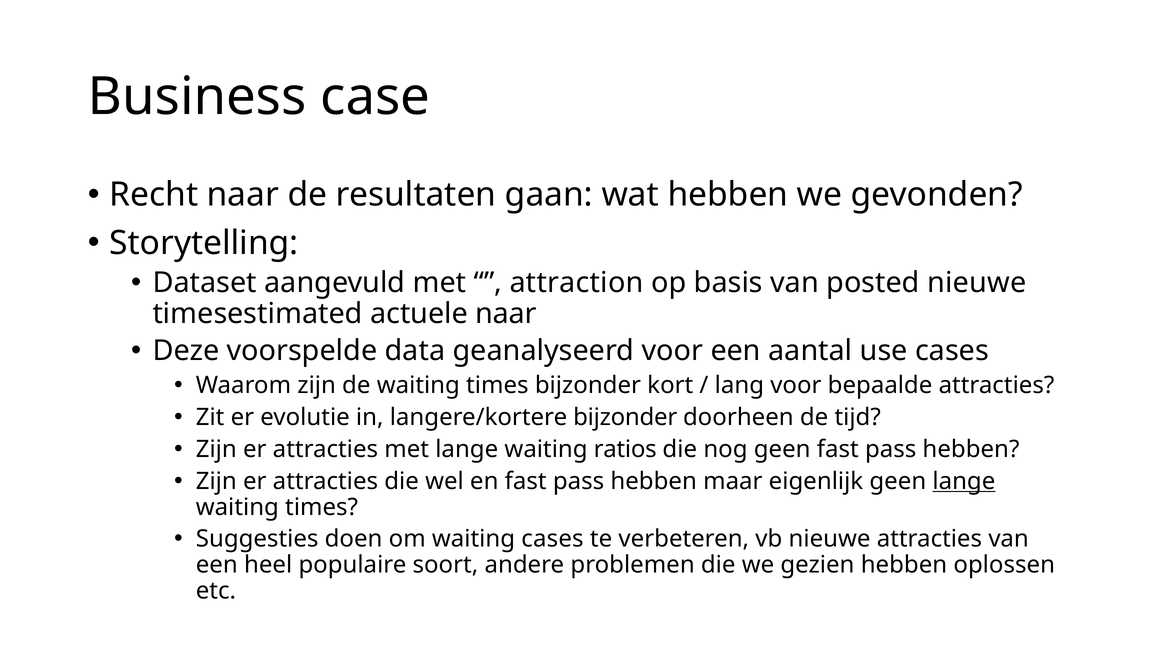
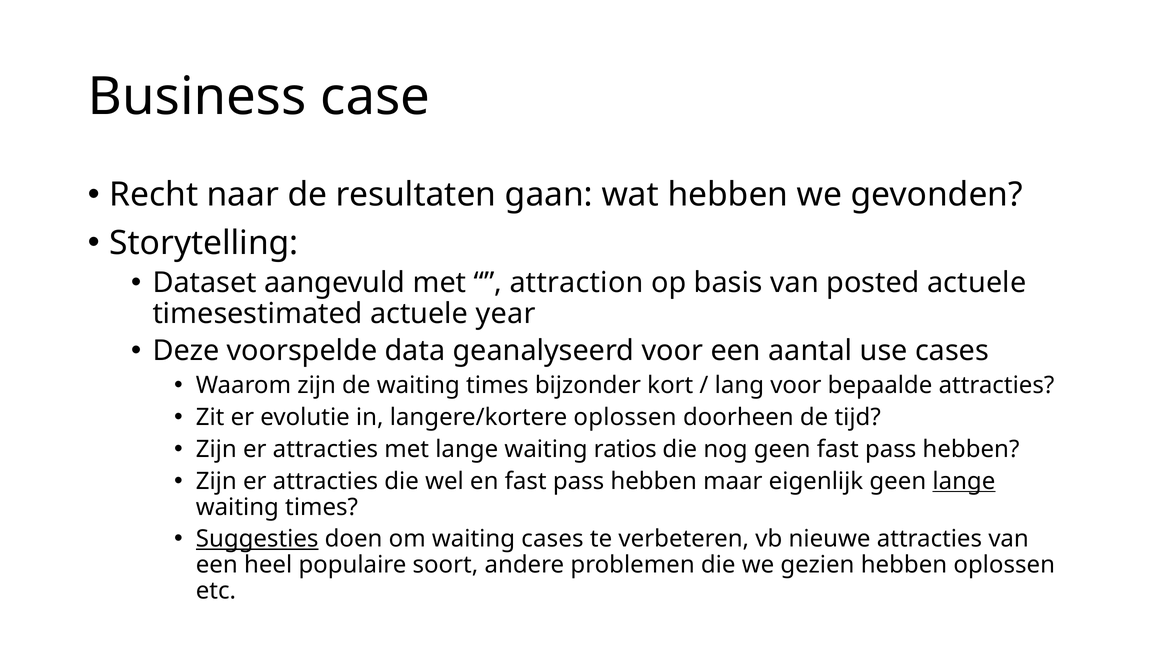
posted nieuwe: nieuwe -> actuele (977, 283)
actuele naar: naar -> year (506, 314)
langere/kortere bijzonder: bijzonder -> oplossen (625, 417)
Suggesties underline: none -> present (257, 539)
